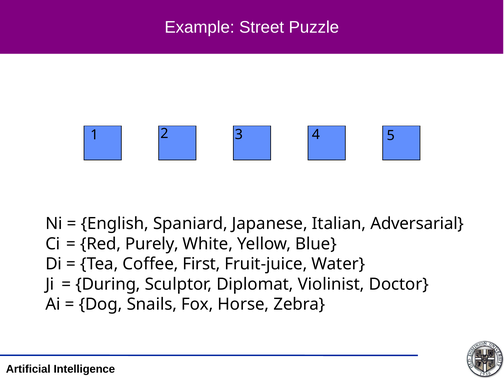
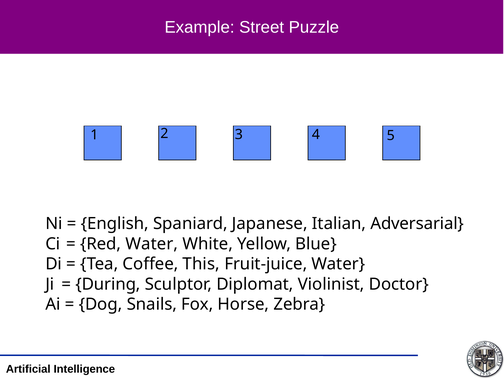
Red Purely: Purely -> Water (152, 244)
First: First -> This (201, 264)
